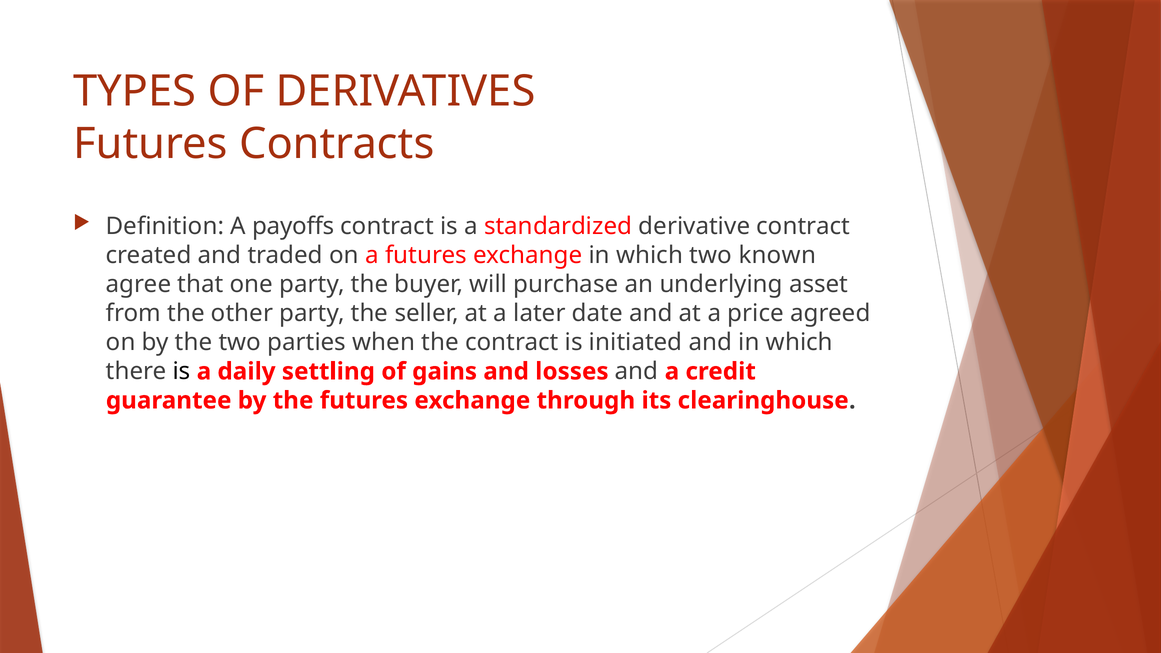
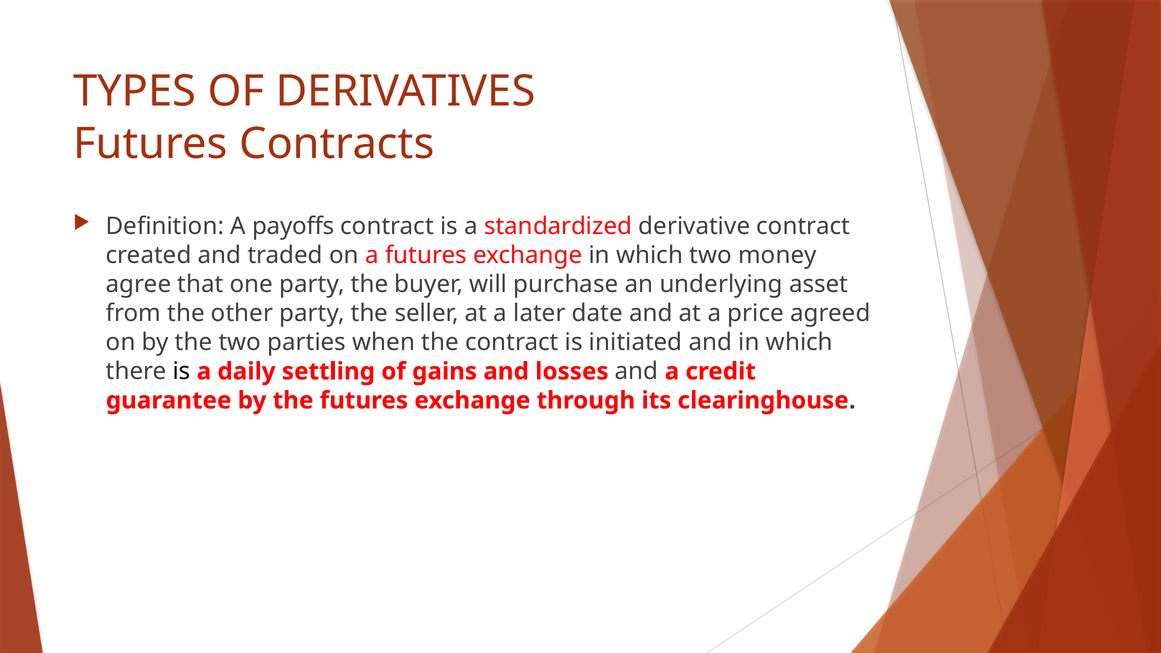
known: known -> money (777, 255)
